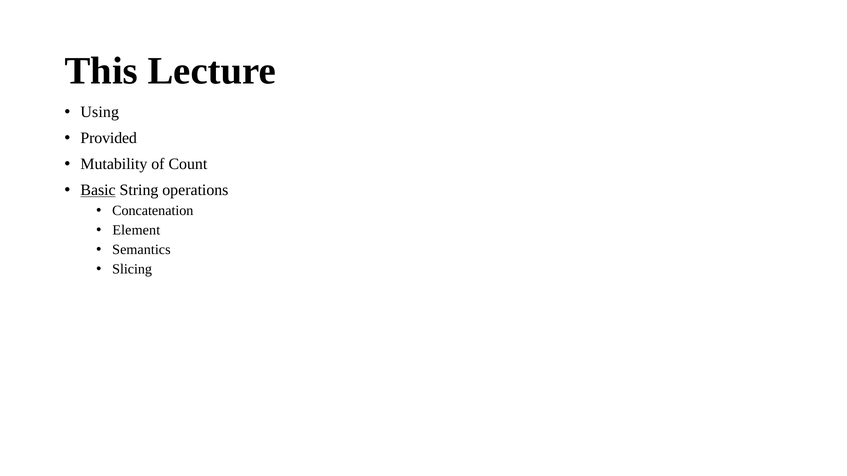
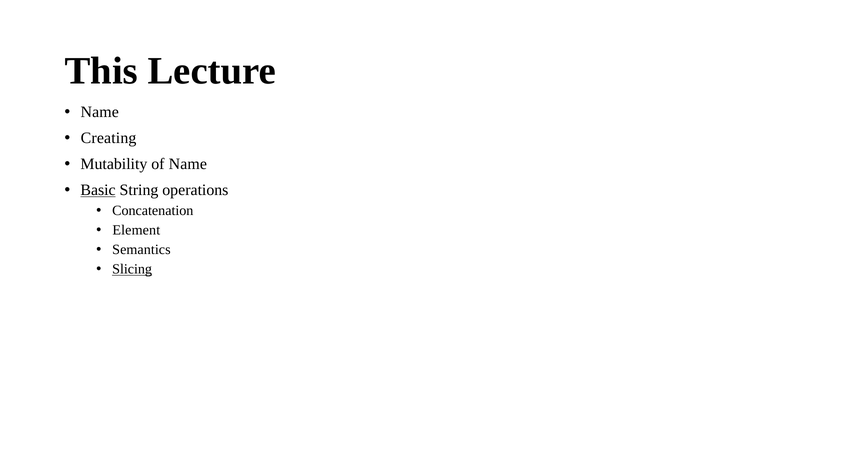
Using: Using -> Name (100, 112)
Provided: Provided -> Creating (109, 138)
of Count: Count -> Name (188, 164)
Slicing underline: none -> present (132, 270)
